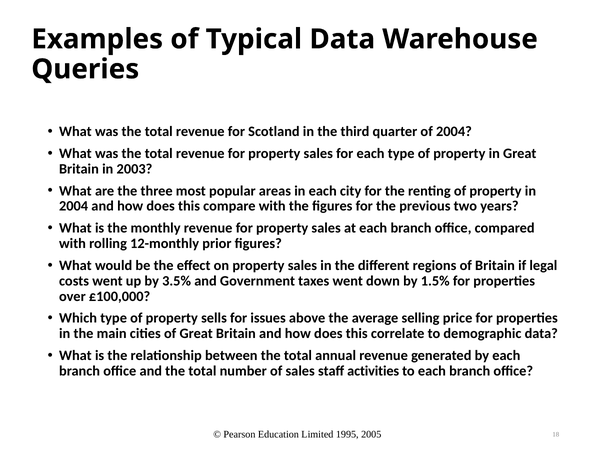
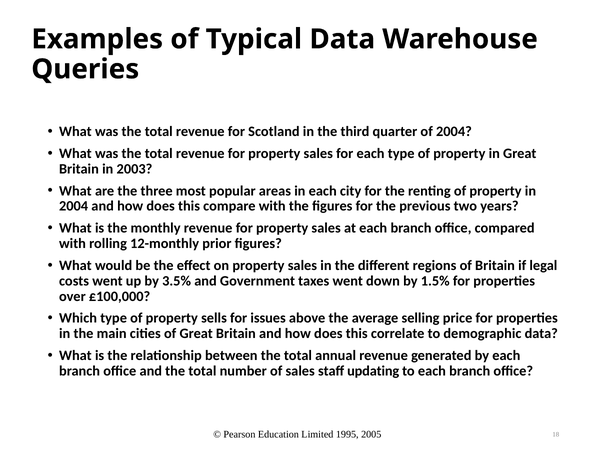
activities: activities -> updating (373, 371)
